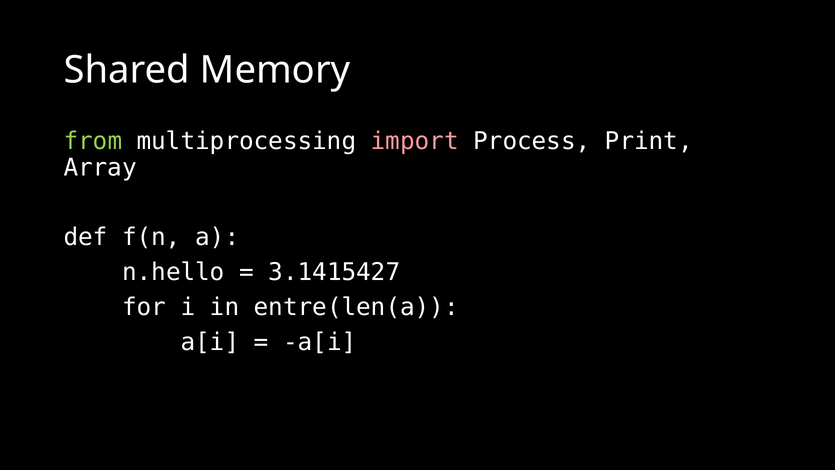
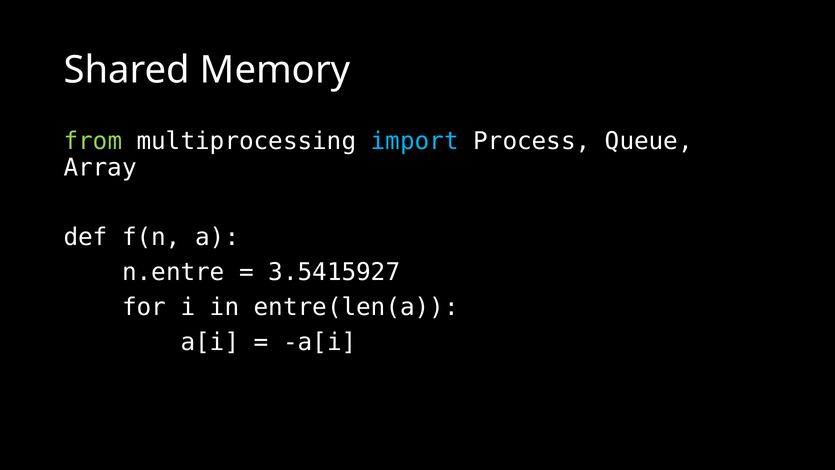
import colour: pink -> light blue (415, 141)
Print: Print -> Queue (649, 141)
n.hello: n.hello -> n.entre (173, 272)
3.1415427: 3.1415427 -> 3.5415927 (334, 272)
